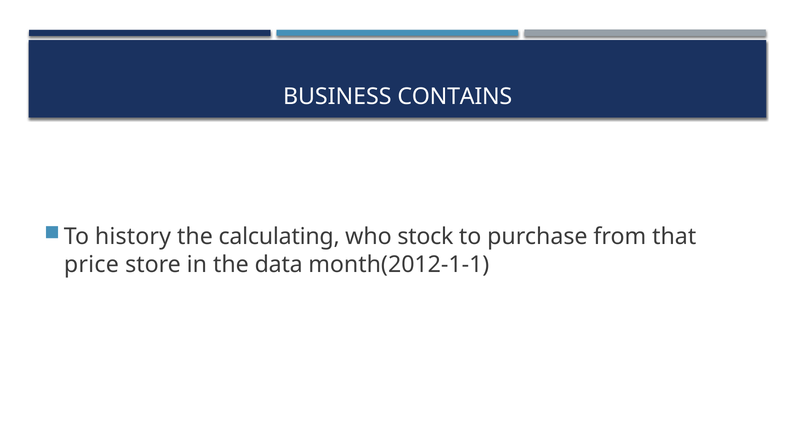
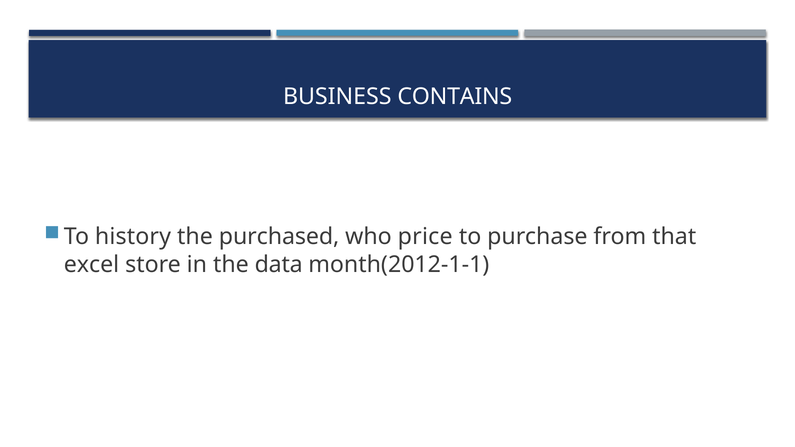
calculating: calculating -> purchased (279, 237)
stock: stock -> price (425, 237)
price: price -> excel (92, 265)
